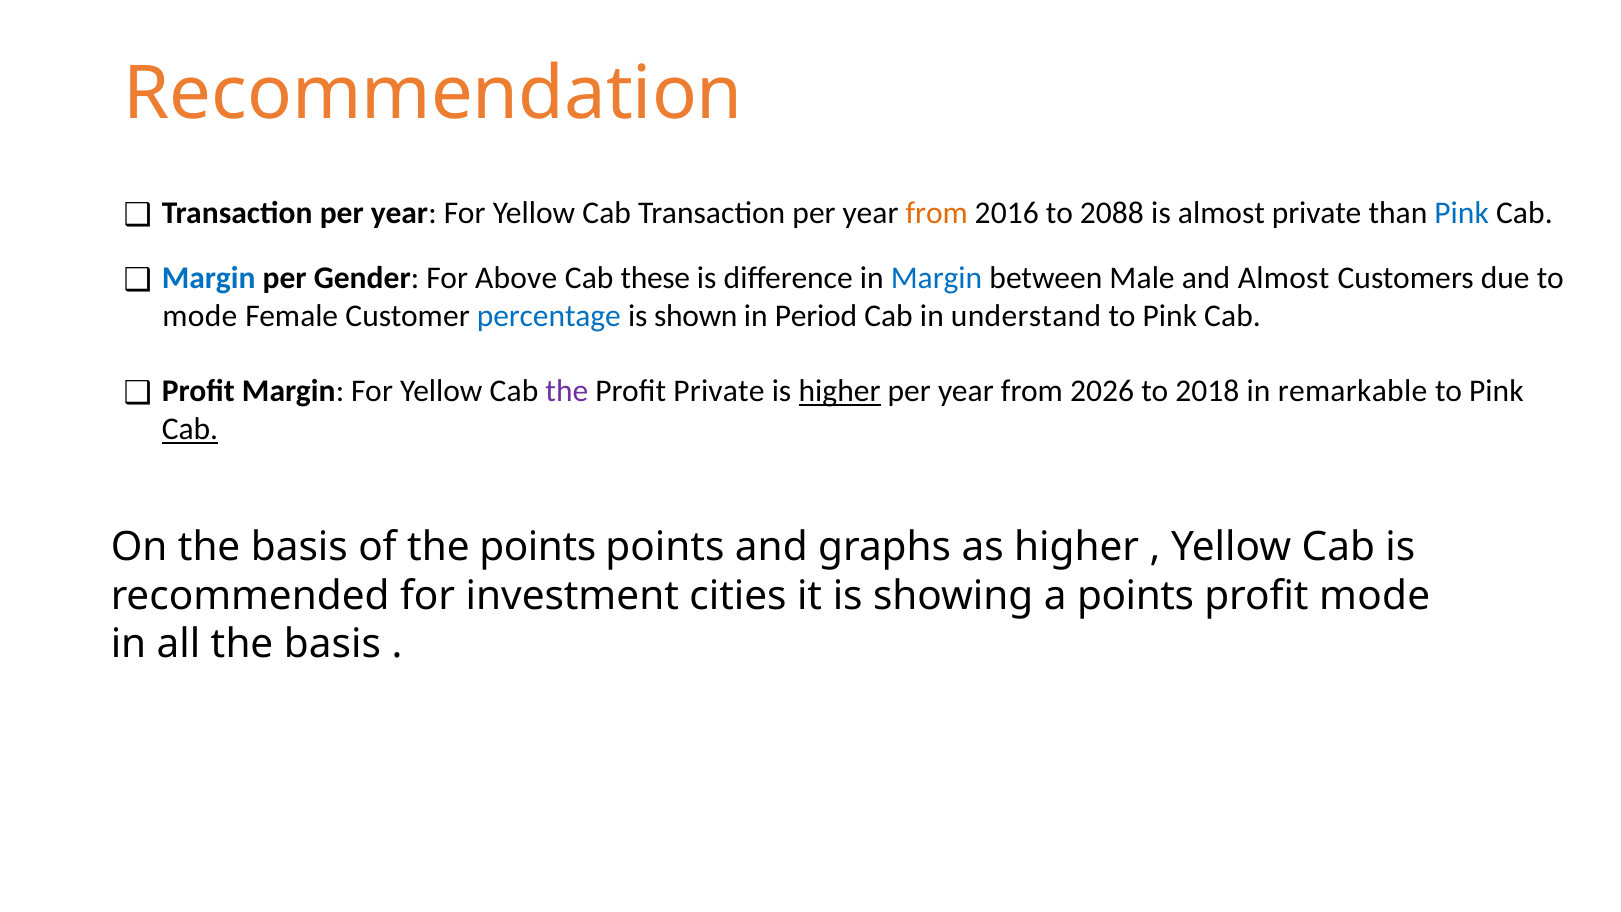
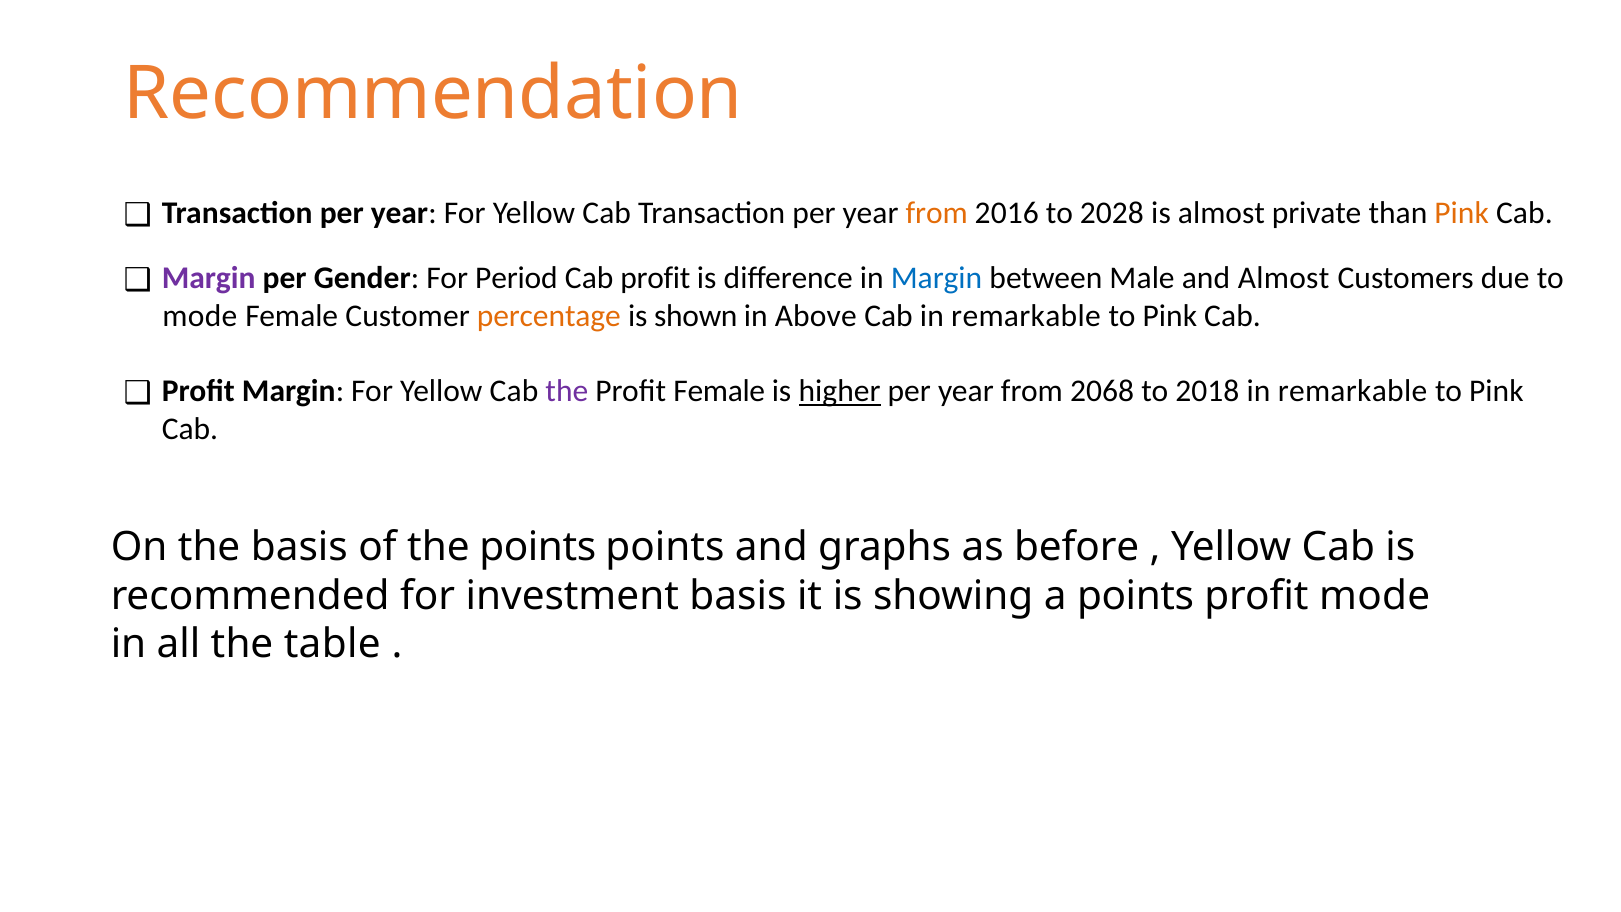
2088: 2088 -> 2028 (1112, 213)
Pink colour: blue -> orange (1462, 213)
Margin colour: blue -> purple (209, 278)
Above: Above -> Period (516, 278)
Cab these: these -> profit (655, 278)
percentage colour: blue -> orange (549, 316)
Period: Period -> Above (816, 316)
Cab in understand: understand -> remarkable (1026, 316)
Profit Private: Private -> Female (719, 391)
2026: 2026 -> 2068 (1102, 391)
Cab underline: present -> none (190, 429)
as higher: higher -> before (1077, 547)
investment cities: cities -> basis (738, 596)
all the basis: basis -> table (332, 644)
